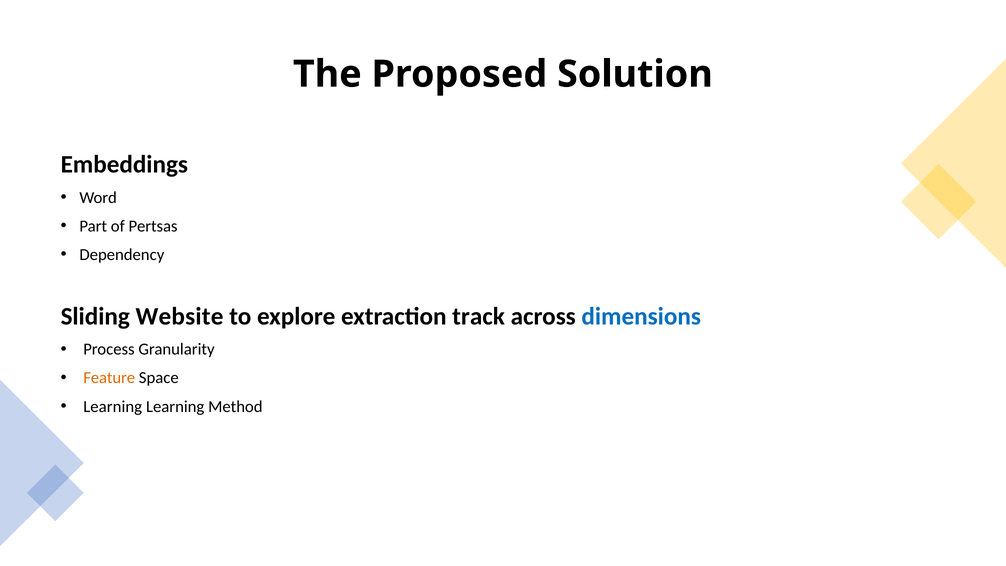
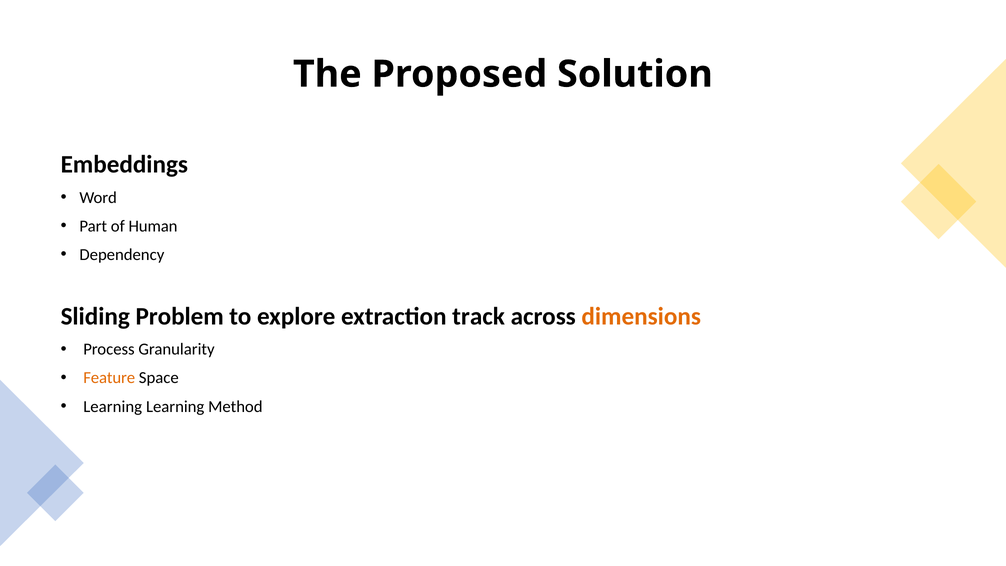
Pertsas: Pertsas -> Human (153, 226)
Website: Website -> Problem (180, 316)
dimensions colour: blue -> orange (641, 316)
